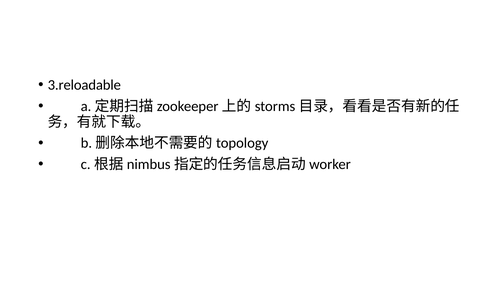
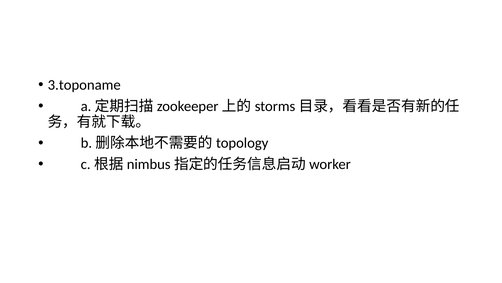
3.reloadable: 3.reloadable -> 3.toponame (84, 85)
